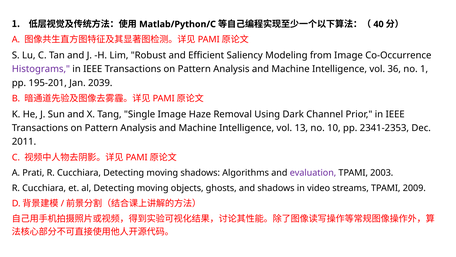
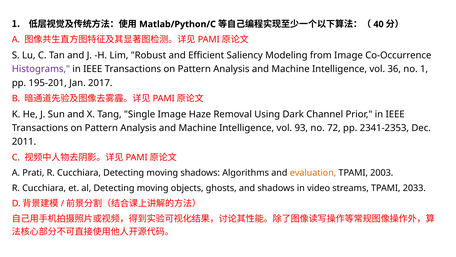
2039: 2039 -> 2017 (100, 83)
13: 13 -> 93 (301, 128)
10: 10 -> 72 (334, 128)
evaluation colour: purple -> orange (313, 172)
2009: 2009 -> 2033 (414, 188)
